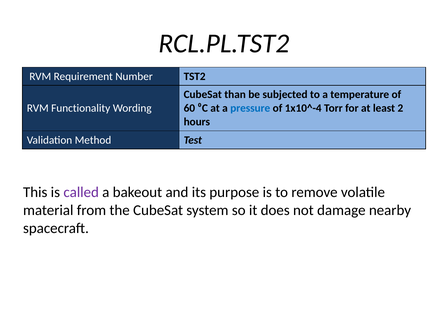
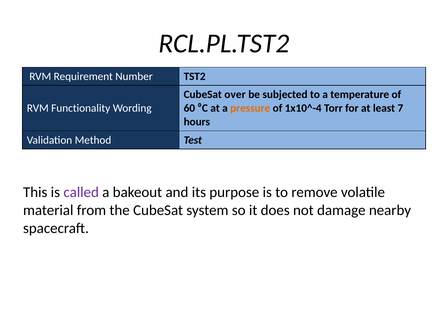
than: than -> over (235, 95)
pressure colour: blue -> orange (250, 108)
2: 2 -> 7 (400, 108)
